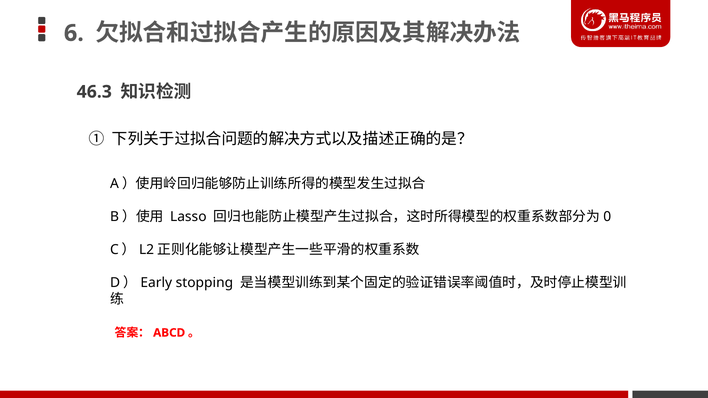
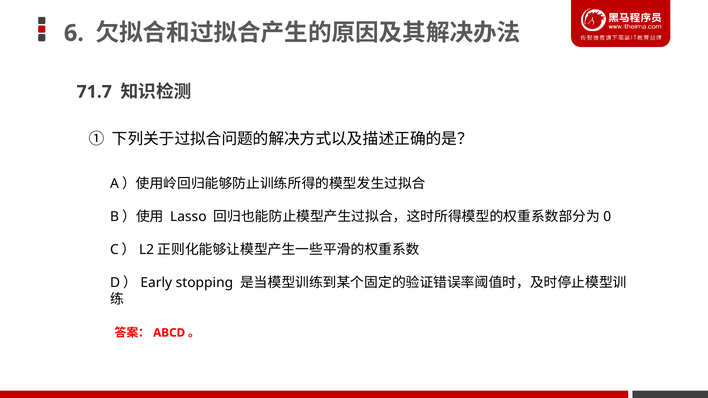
46.3: 46.3 -> 71.7 (94, 92)
